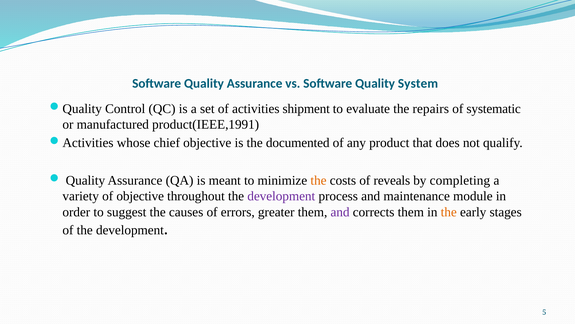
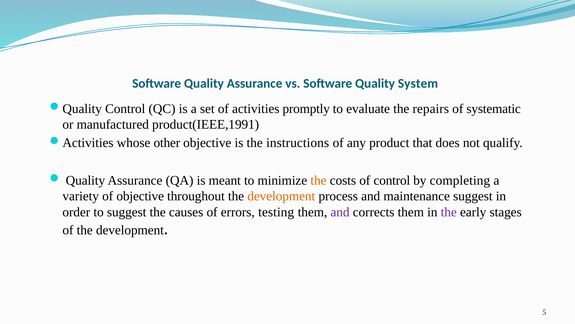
shipment: shipment -> promptly (306, 108)
chief: chief -> other (167, 143)
documented: documented -> instructions (298, 143)
of reveals: reveals -> control (392, 180)
development colour: purple -> orange (281, 196)
maintenance module: module -> suggest (473, 196)
greater: greater -> testing (276, 212)
the colour: orange -> purple (449, 212)
